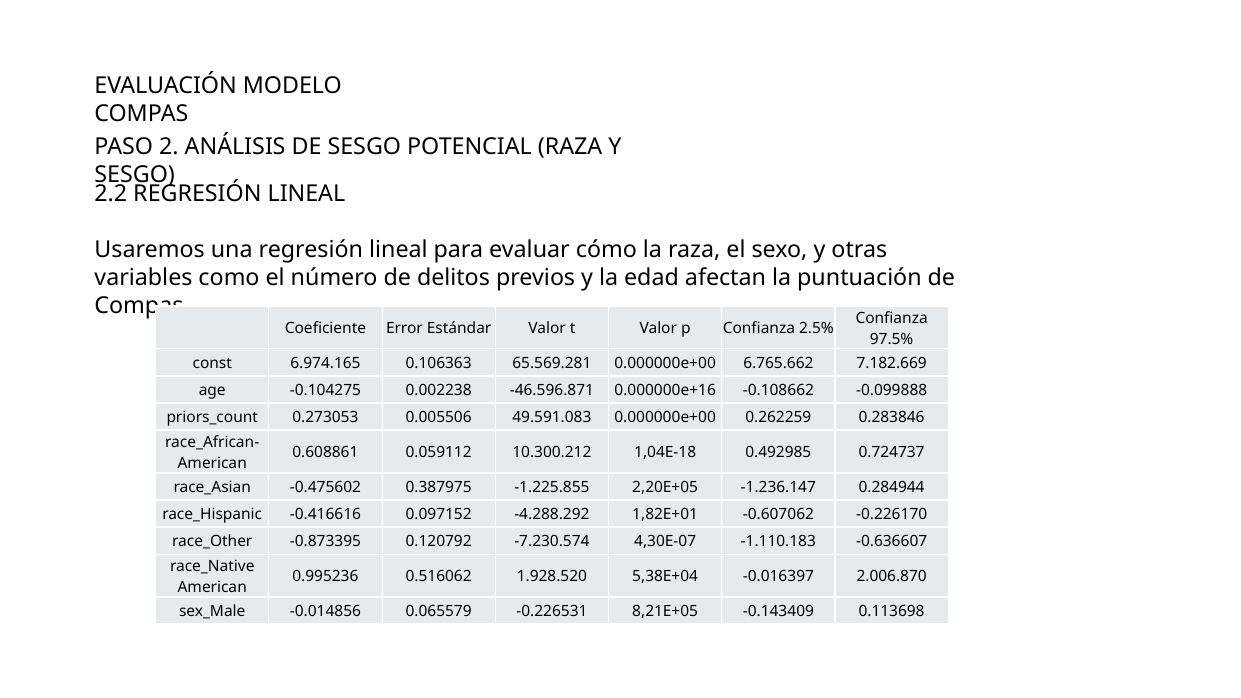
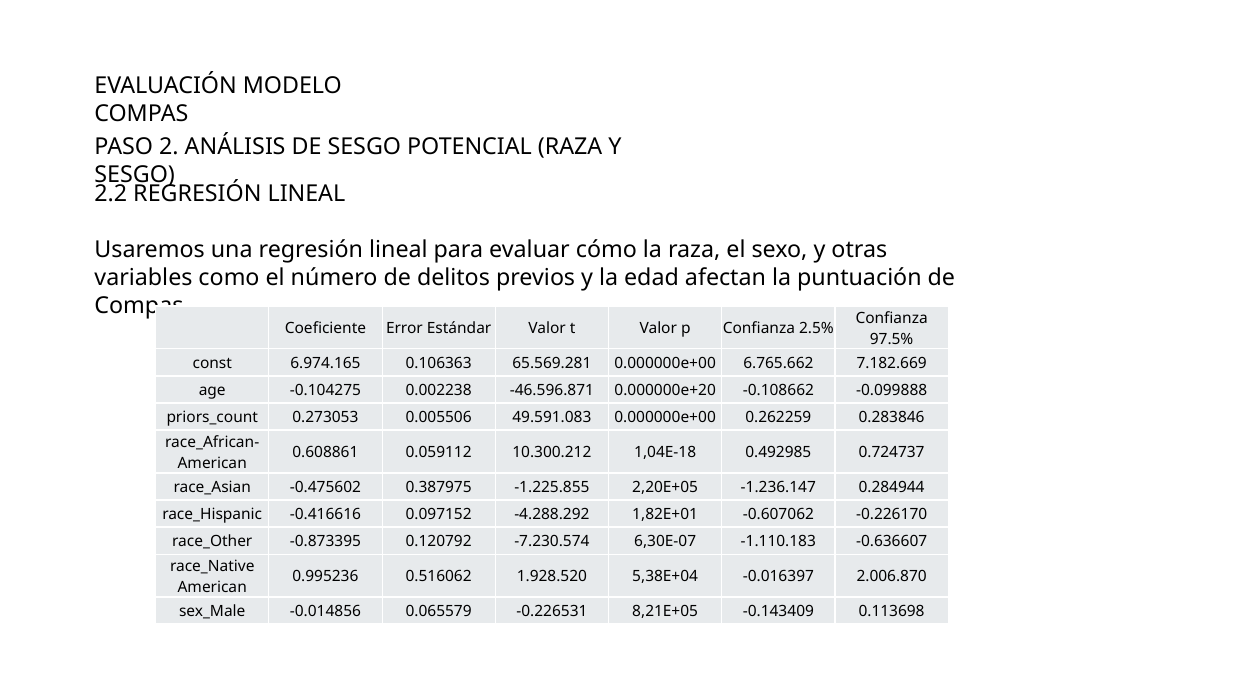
0.000000e+16: 0.000000e+16 -> 0.000000e+20 (665, 390)
4,30E-07: 4,30E-07 -> 6,30E-07 (665, 542)
